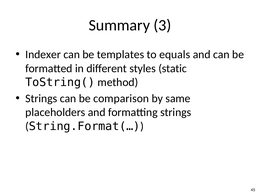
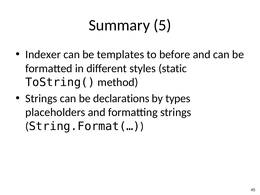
3: 3 -> 5 (162, 25)
equals: equals -> before (175, 55)
comparison: comparison -> declarations (121, 98)
same: same -> types (178, 98)
